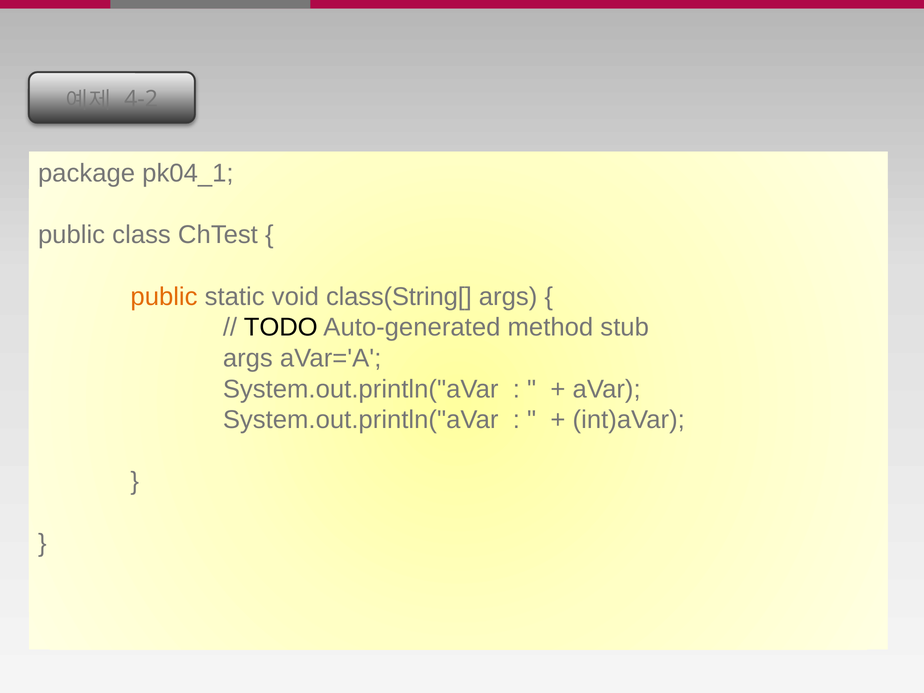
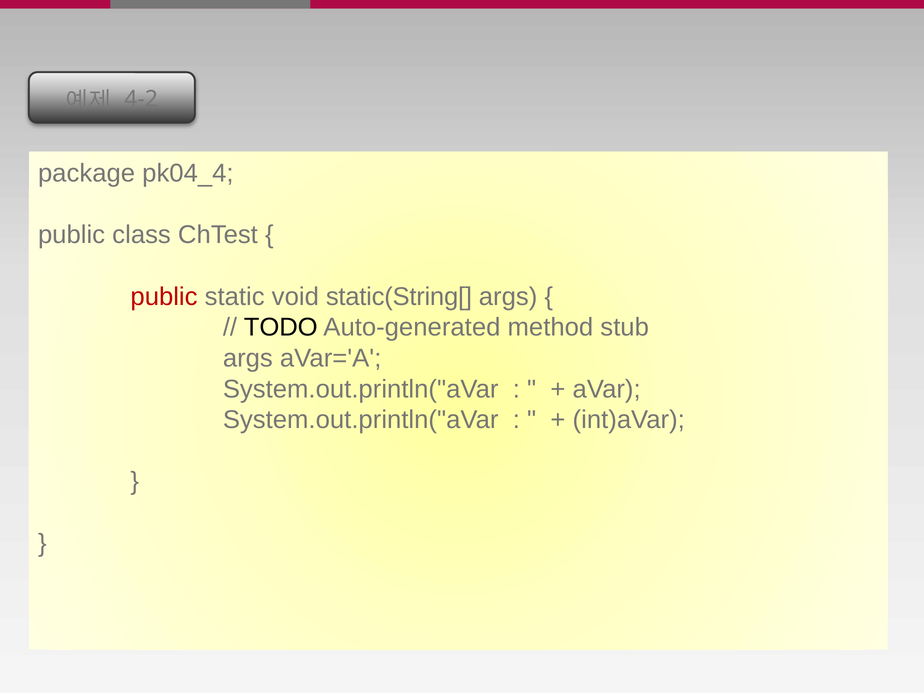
pk04_1: pk04_1 -> pk04_4 (188, 173)
public colour: orange -> red (164, 297)
class(String[: class(String[ -> static(String[ (399, 297)
